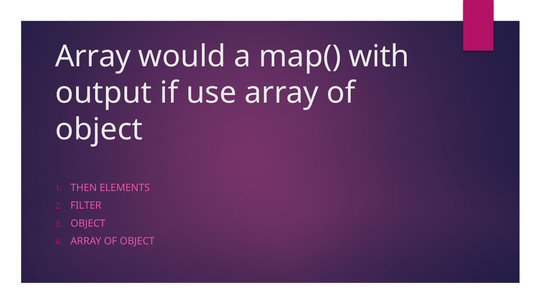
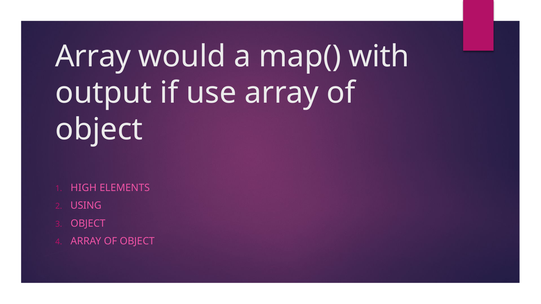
THEN: THEN -> HIGH (84, 188)
FILTER: FILTER -> USING (86, 206)
